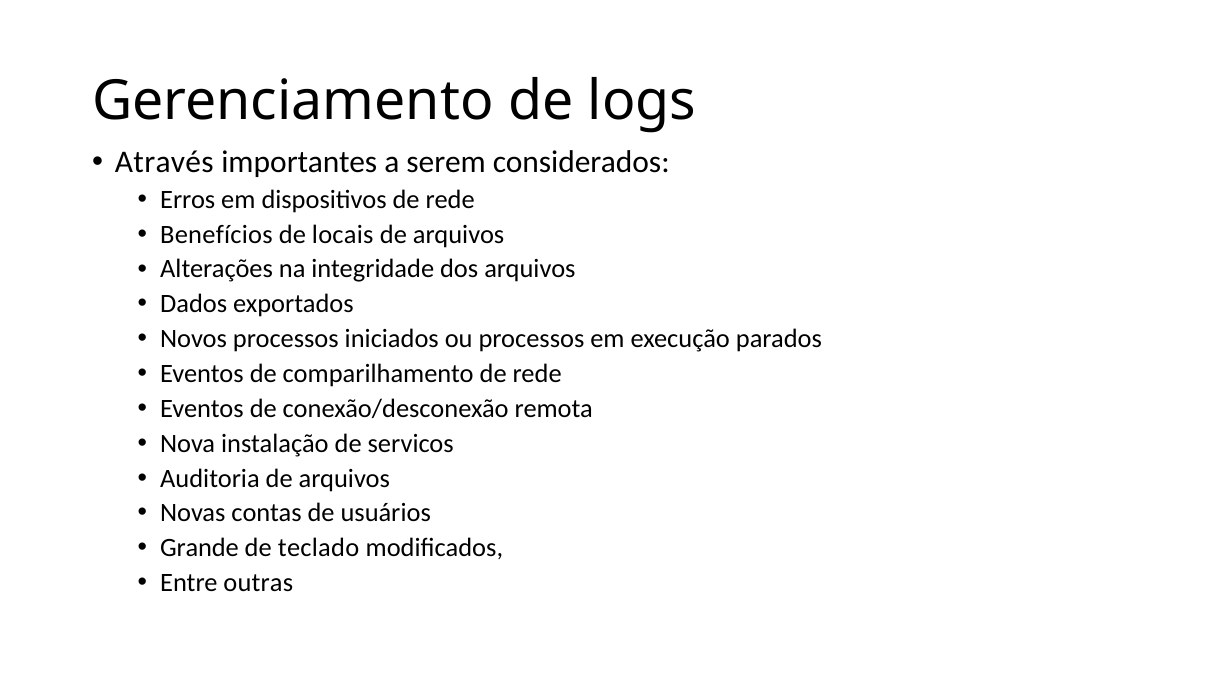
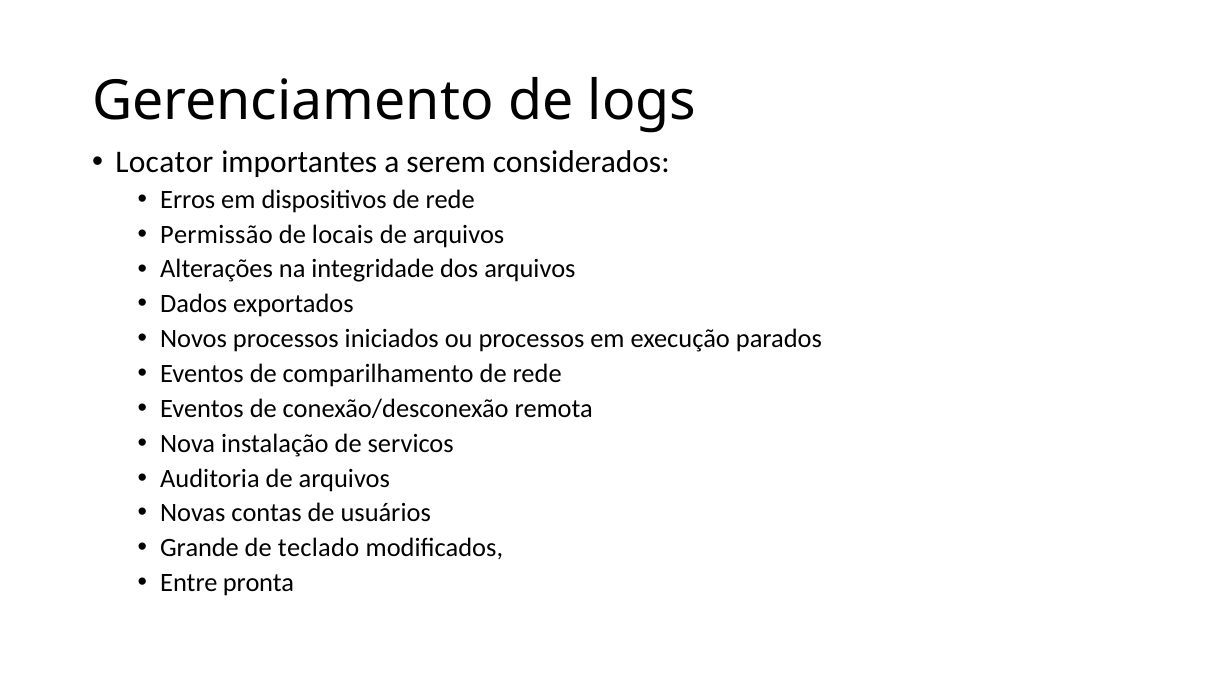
Através: Através -> Locator (164, 162)
Benefícios: Benefícios -> Permissão (216, 234)
outras: outras -> pronta (258, 583)
